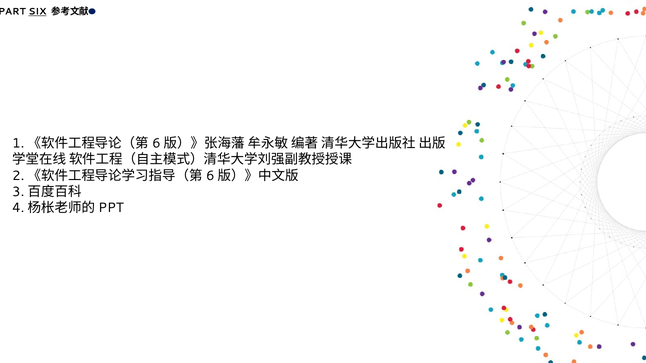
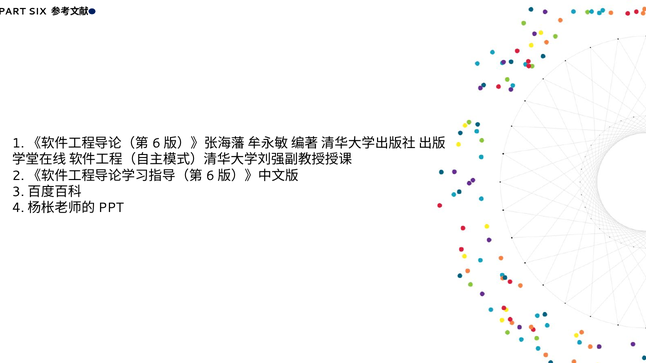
SIX underline: present -> none (37, 12)
